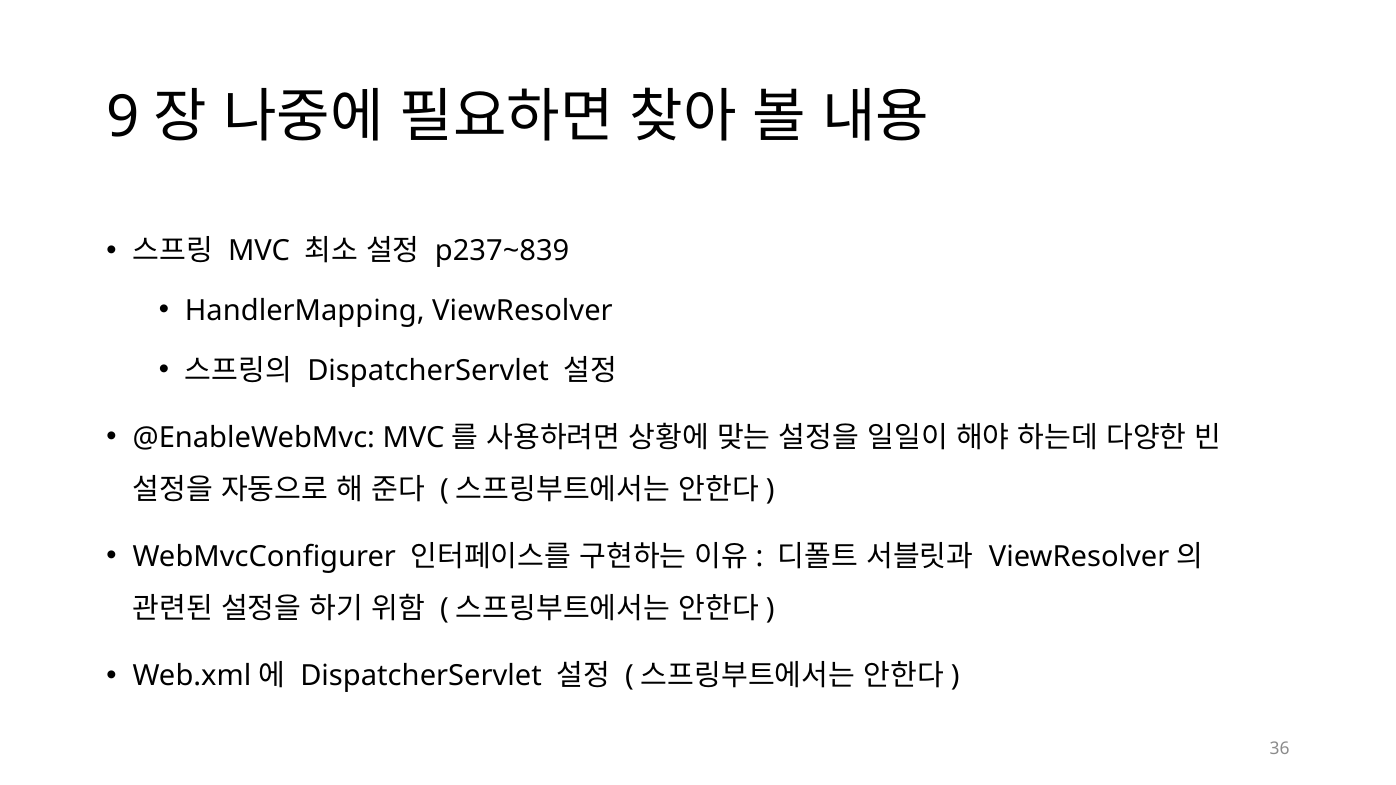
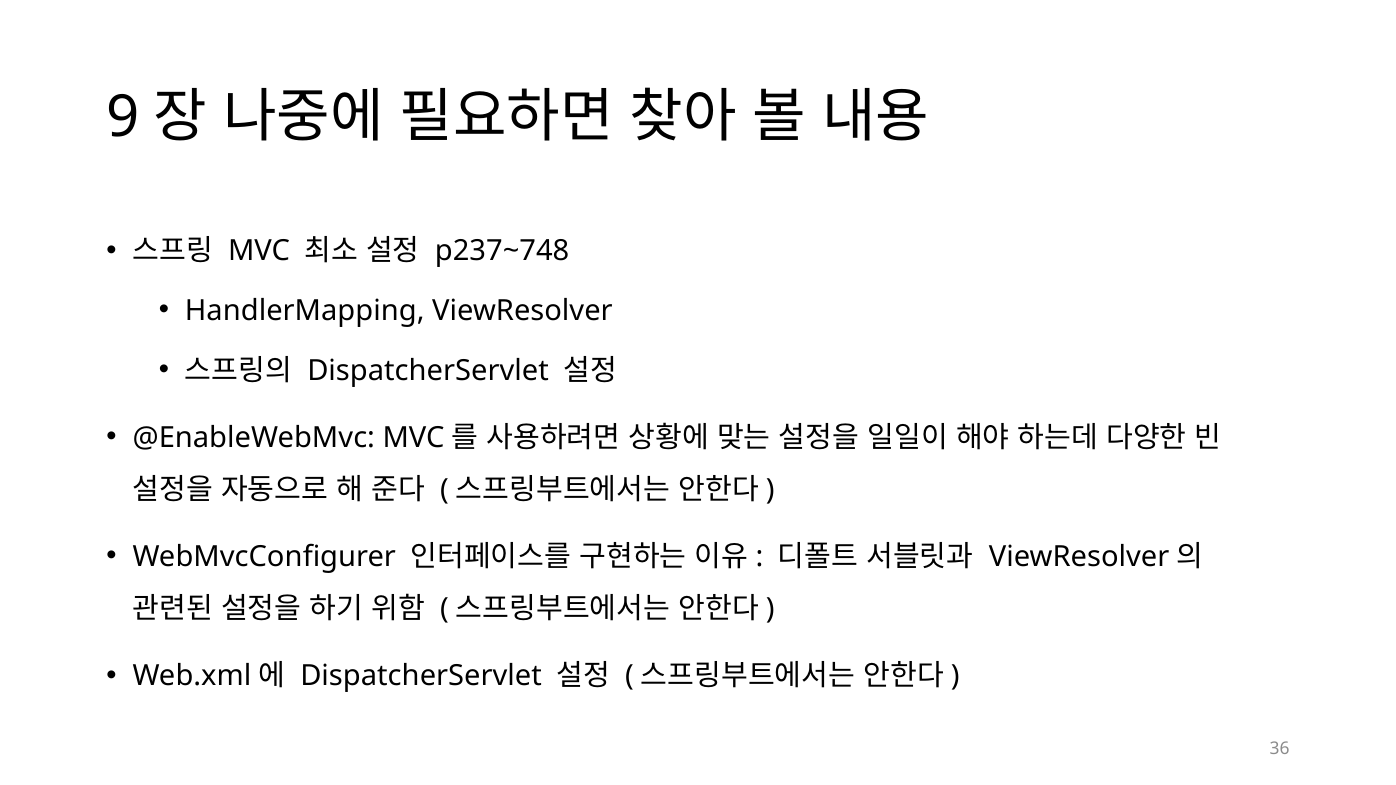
p237~839: p237~839 -> p237~748 (502, 251)
